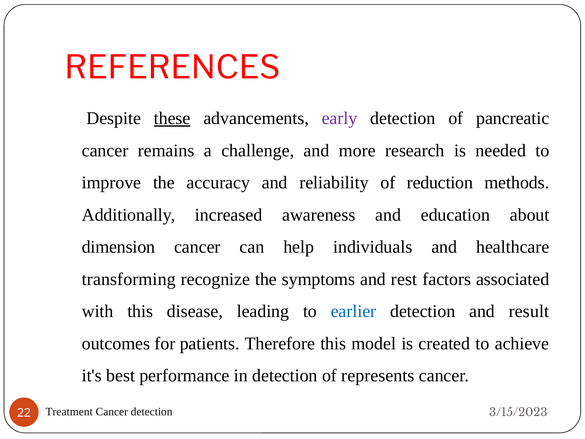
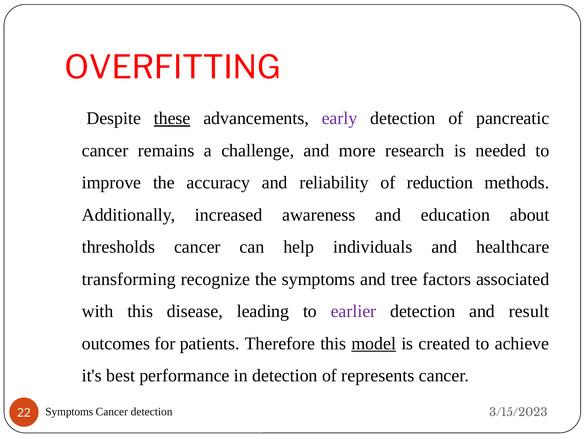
REFERENCES: REFERENCES -> OVERFITTING (172, 68)
dimension: dimension -> thresholds (118, 247)
rest: rest -> tree (404, 279)
earlier colour: blue -> purple (353, 311)
model underline: none -> present (374, 343)
Treatment: Treatment -> Symptoms (69, 411)
